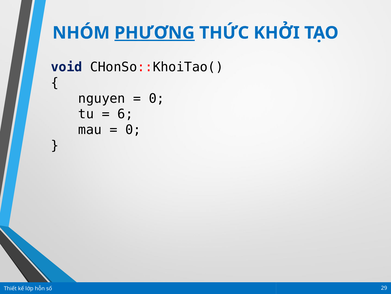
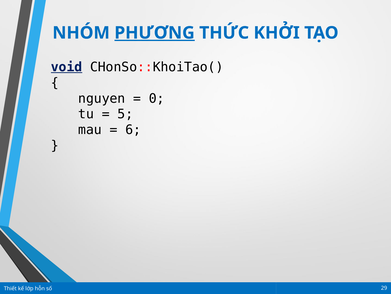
void underline: none -> present (67, 67)
6: 6 -> 5 (125, 114)
0: 0 -> 6 (133, 129)
